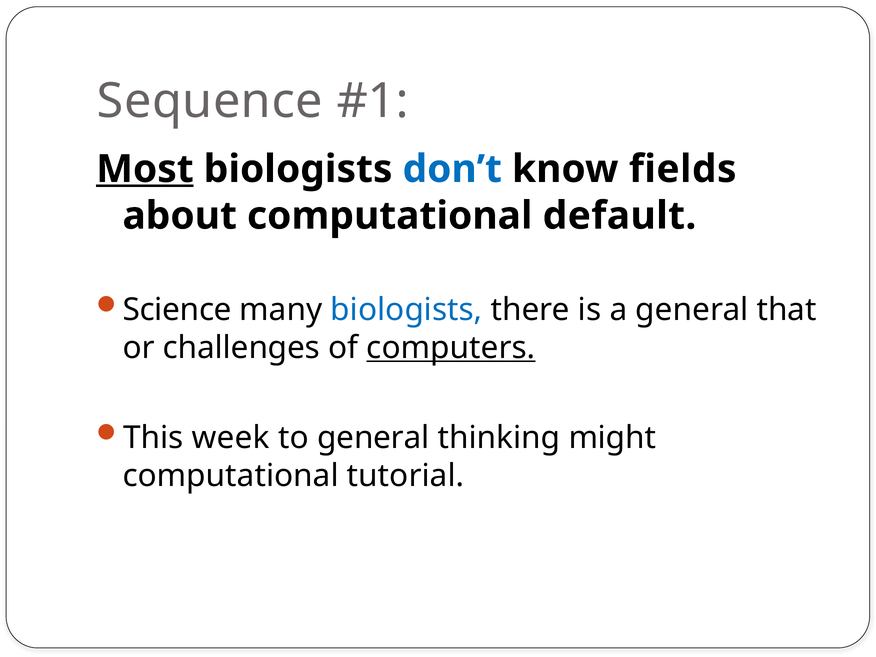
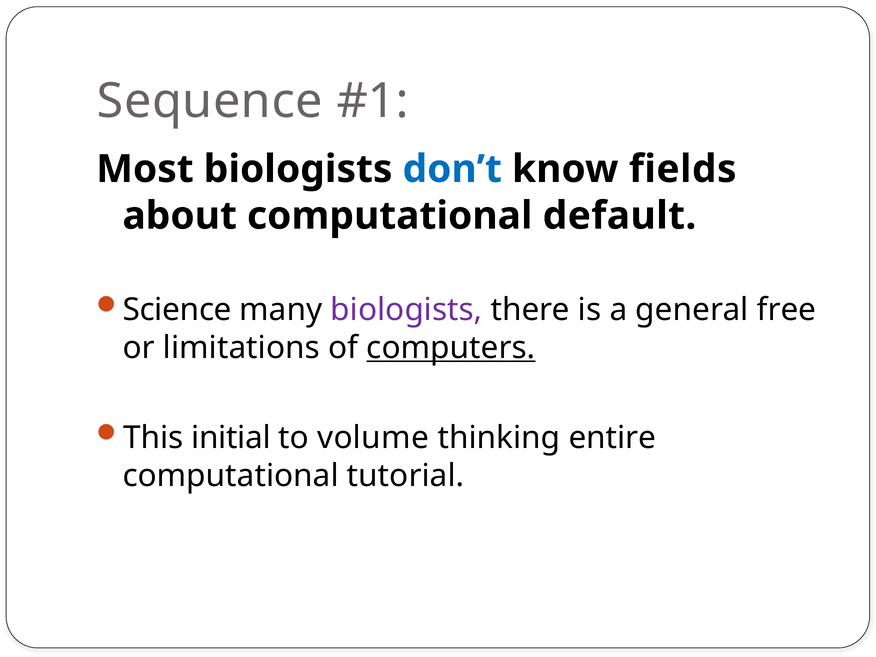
Most underline: present -> none (145, 169)
biologists colour: blue -> purple (406, 310)
that: that -> free (787, 310)
challenges: challenges -> limitations (241, 348)
week: week -> initial (231, 438)
to general: general -> volume (373, 438)
might: might -> entire (612, 438)
